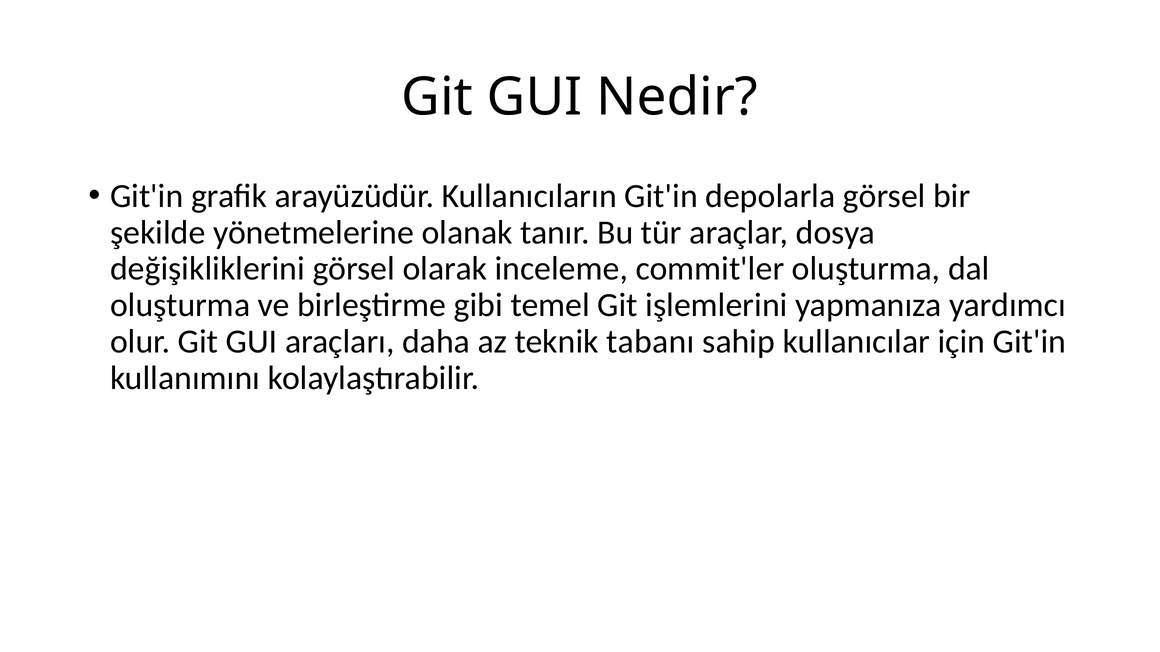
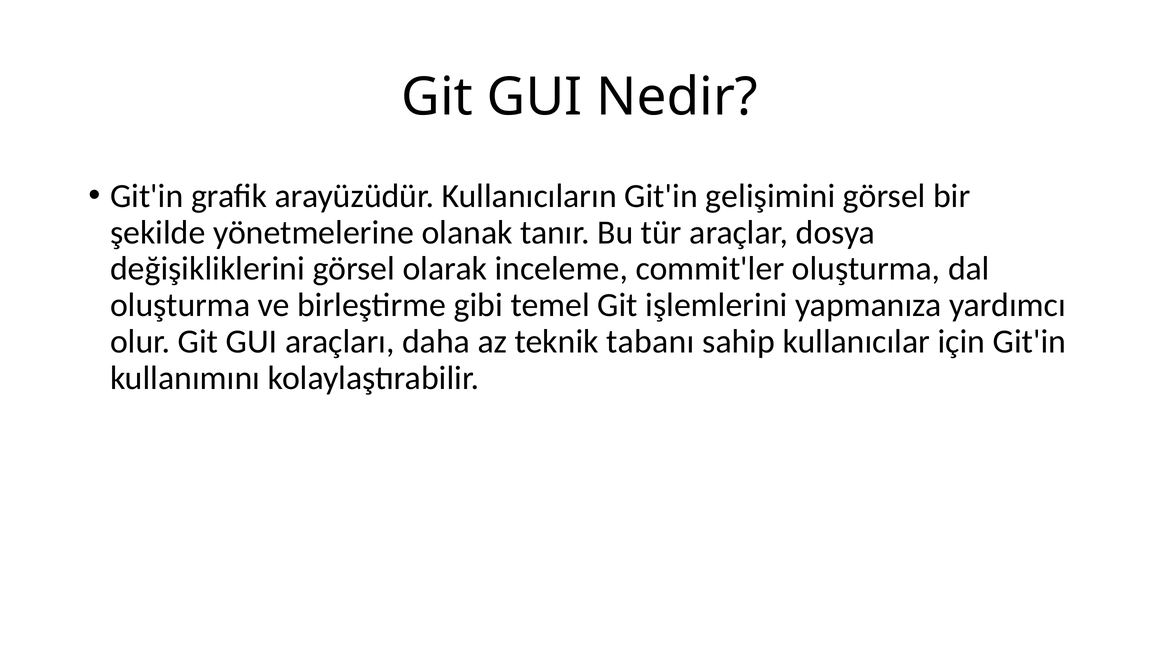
depolarla: depolarla -> gelişimini (770, 196)
